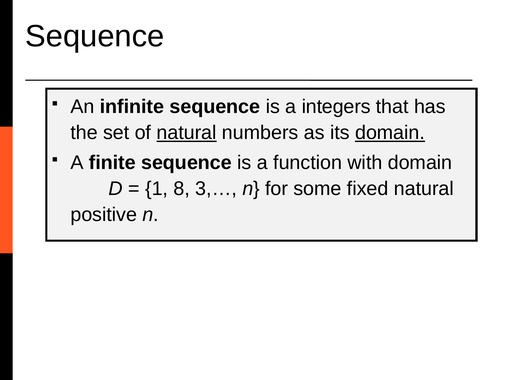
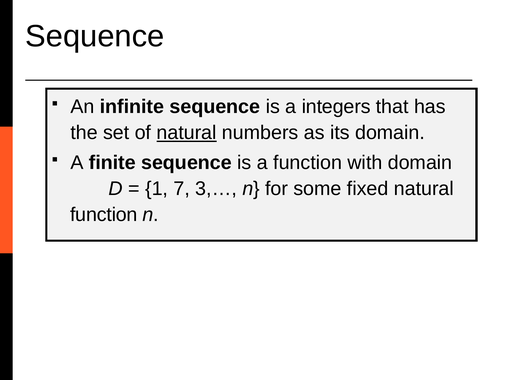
domain underline: present -> none (390, 133)
8: 8 -> 7 (182, 188)
positive: positive -> function (104, 214)
